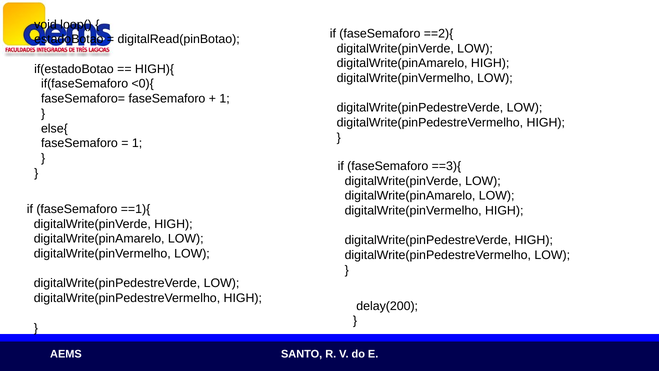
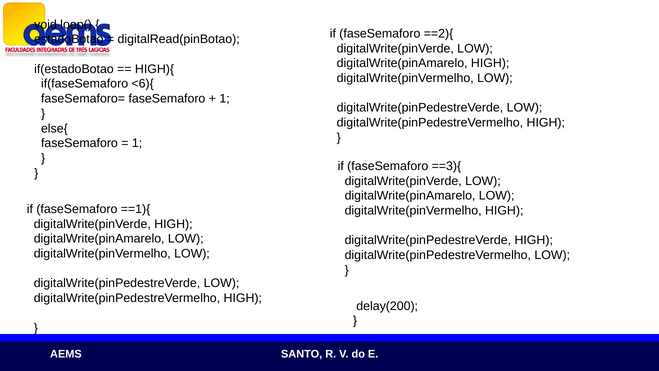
<0){: <0){ -> <6){ (143, 84)
